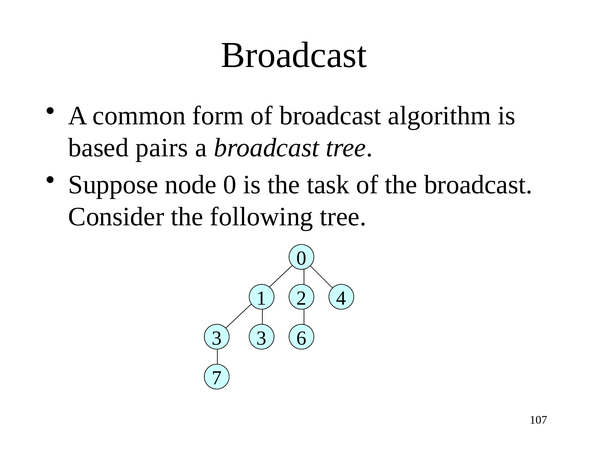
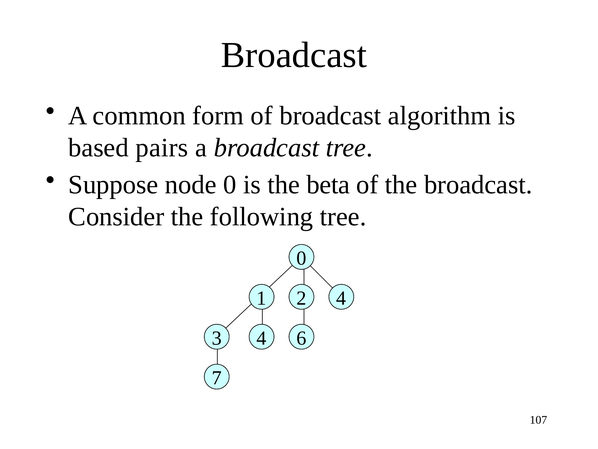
task: task -> beta (328, 185)
3 3: 3 -> 4 (262, 338)
